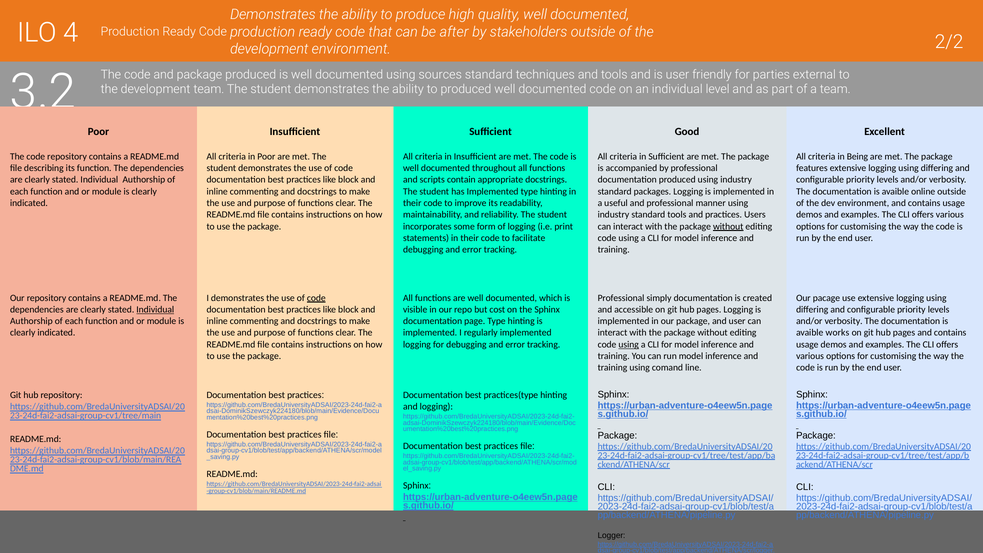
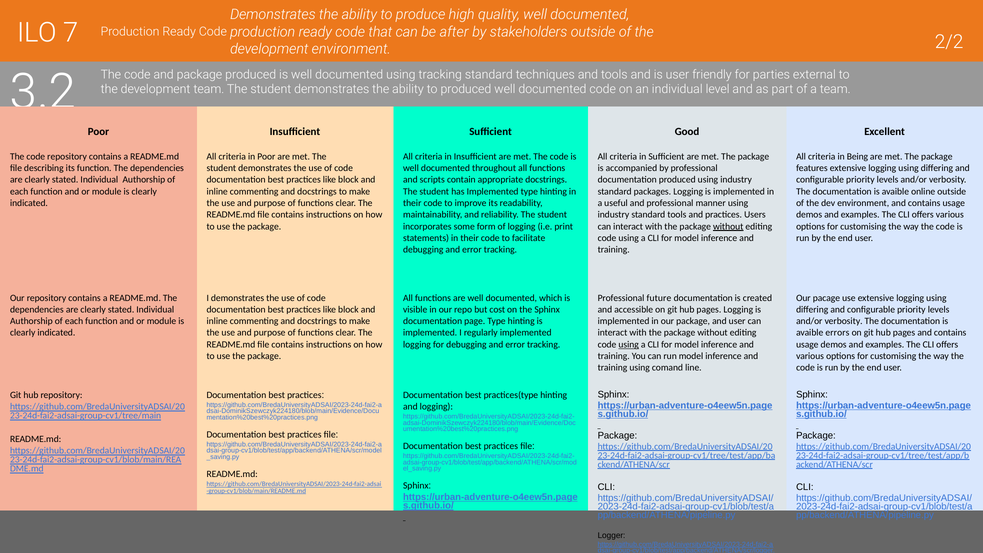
4: 4 -> 7 (71, 33)
using sources: sources -> tracking (440, 75)
code underline: present -> none (316, 298)
simply: simply -> future (659, 298)
Individual underline: present -> none (155, 310)
works: works -> errors (837, 333)
